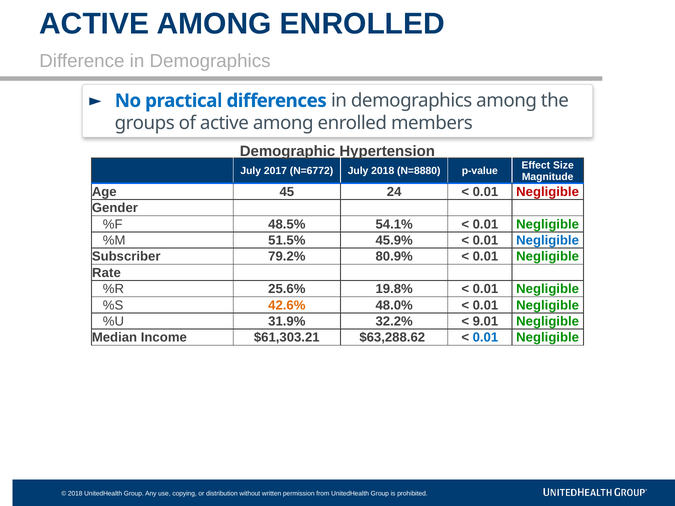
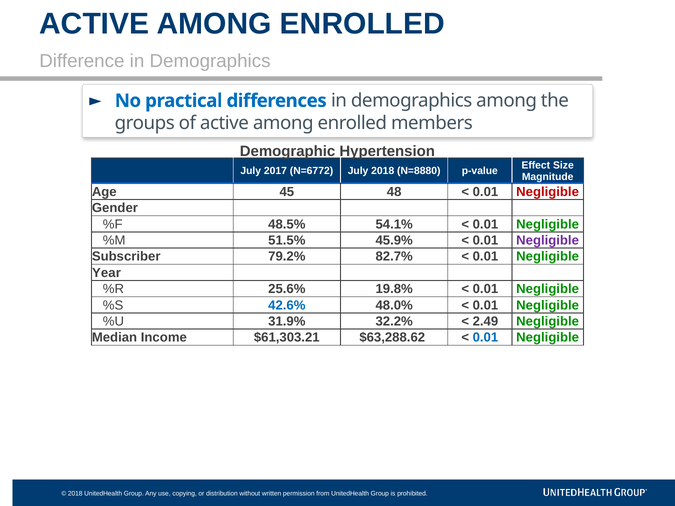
24: 24 -> 48 (394, 192)
Negligible colour: blue -> purple (548, 241)
80.9%: 80.9% -> 82.7% (394, 257)
Rate: Rate -> Year (106, 273)
42.6% colour: orange -> blue (287, 305)
9.01: 9.01 -> 2.49 (485, 322)
